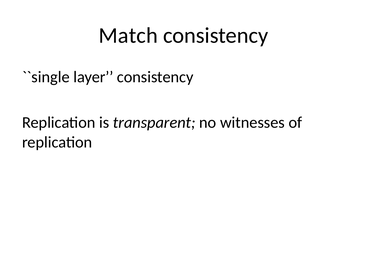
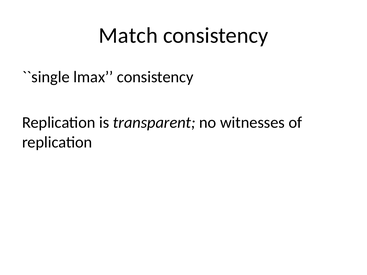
layer: layer -> lmax (93, 77)
